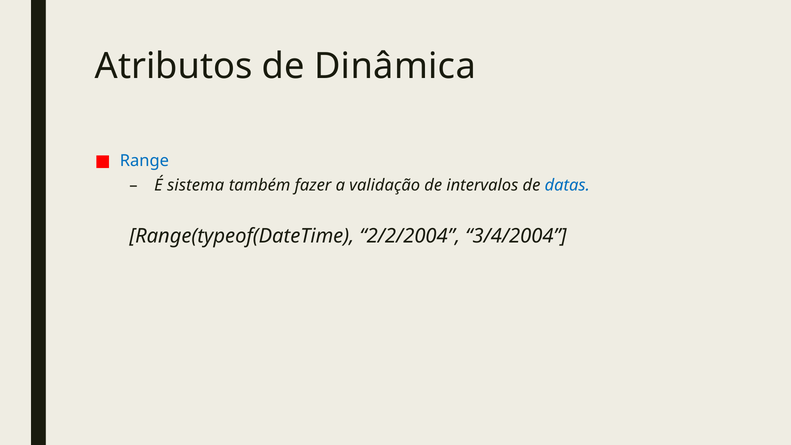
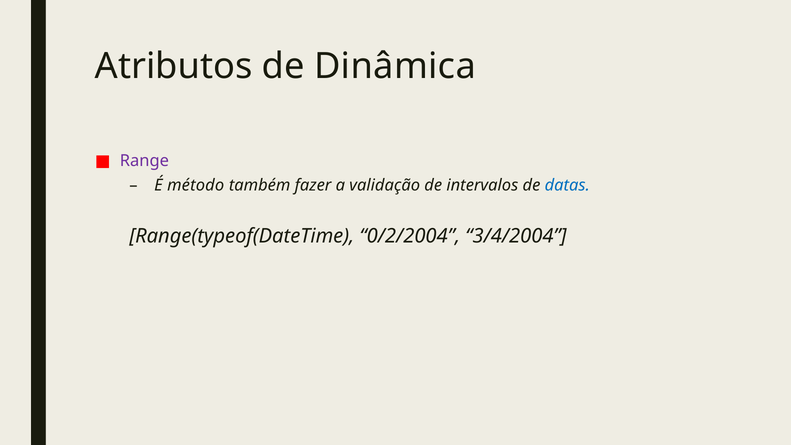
Range colour: blue -> purple (144, 161)
sistema: sistema -> método (196, 185)
2/2/2004: 2/2/2004 -> 0/2/2004 (410, 236)
